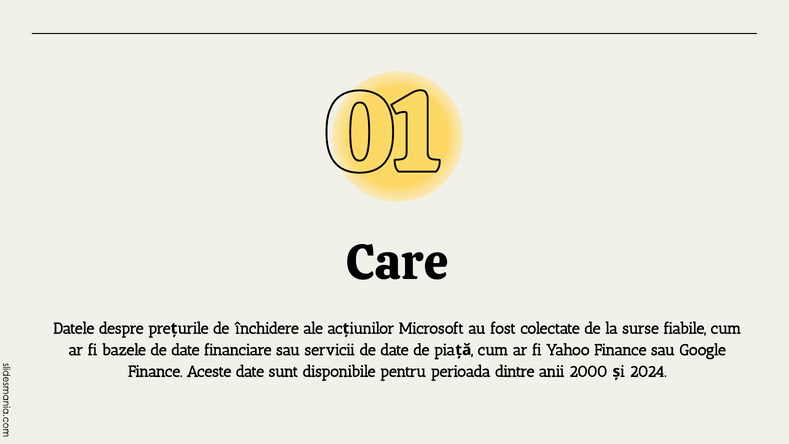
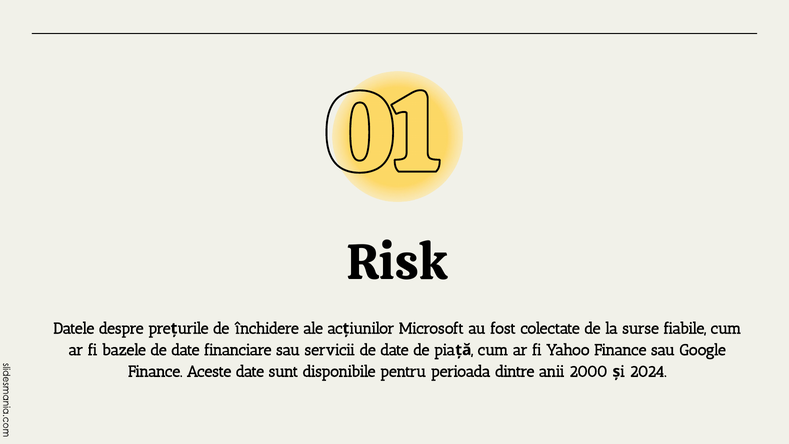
Care: Care -> Risk (397, 263)
